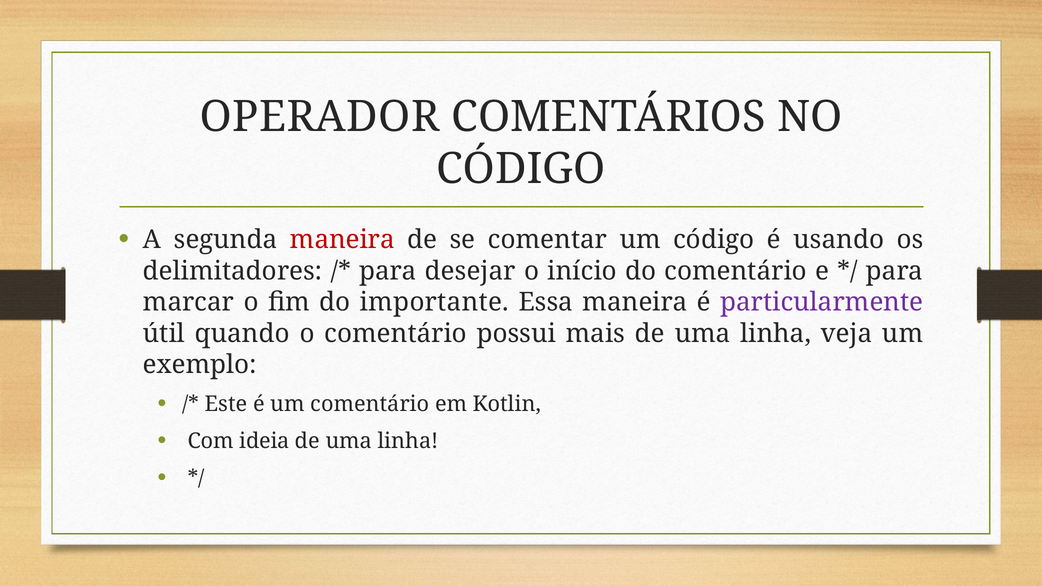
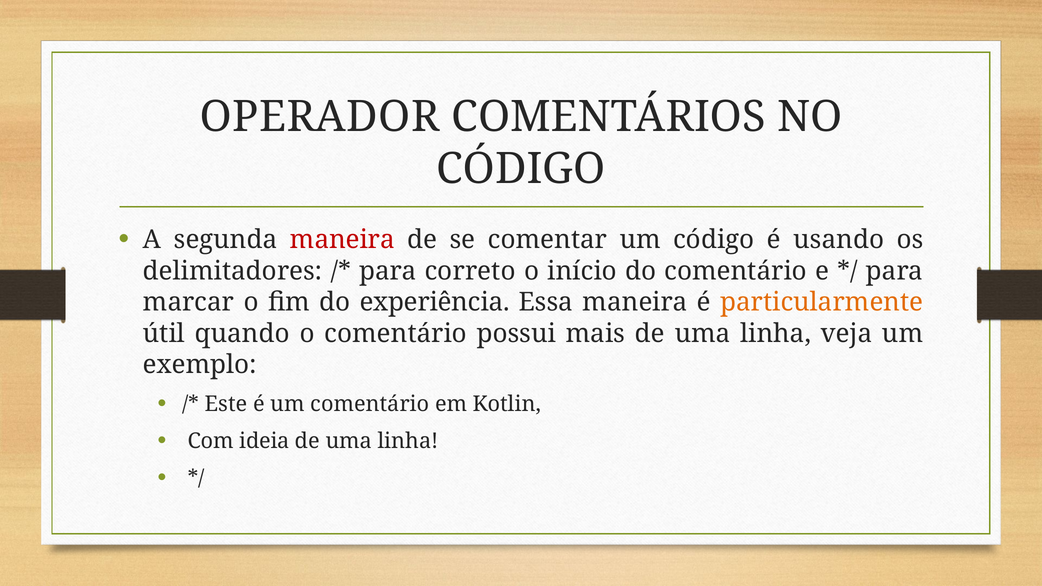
desejar: desejar -> correto (470, 271)
importante: importante -> experiência (435, 302)
particularmente colour: purple -> orange (822, 302)
